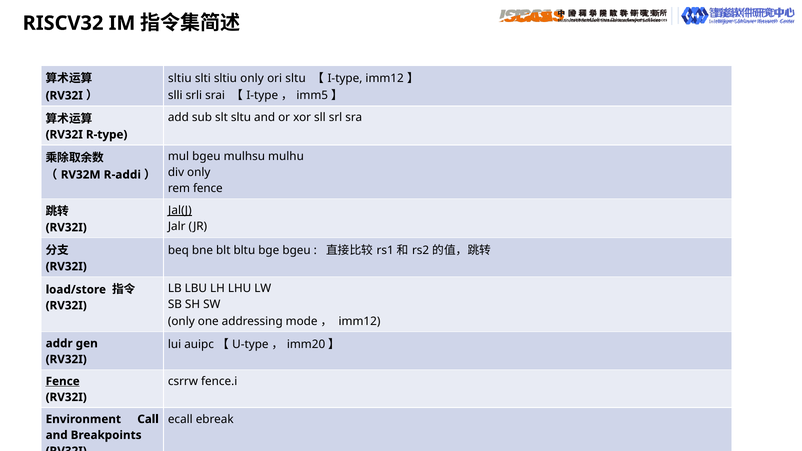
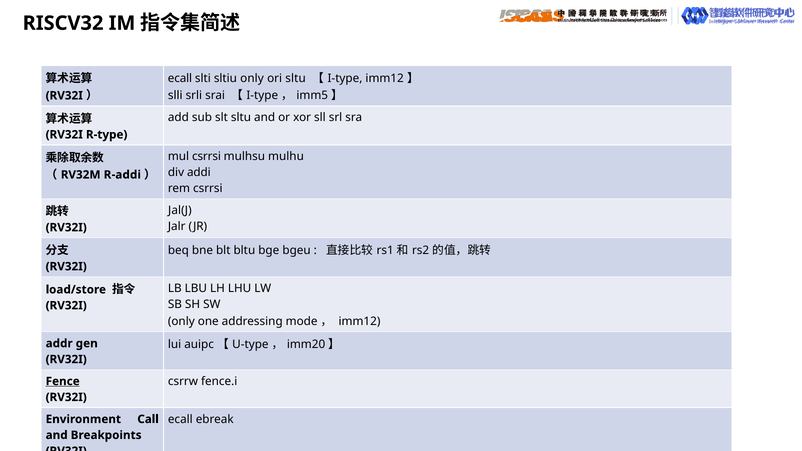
sltiu: sltiu -> ecall (180, 79)
mul bgeu: bgeu -> csrrsi (206, 157)
div only: only -> addi (199, 173)
rem fence: fence -> csrrsi (208, 188)
Jal(J underline: present -> none (180, 210)
